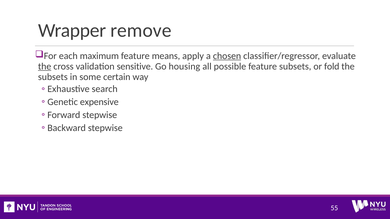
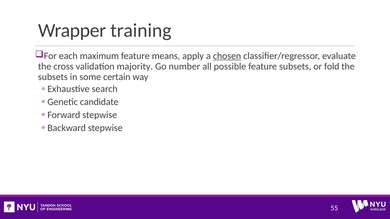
remove: remove -> training (141, 31)
the underline: present -> none (45, 66)
sensitive: sensitive -> majority (135, 66)
housing: housing -> number (184, 66)
expensive: expensive -> candidate (99, 102)
